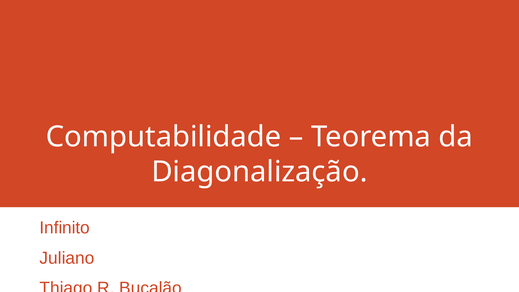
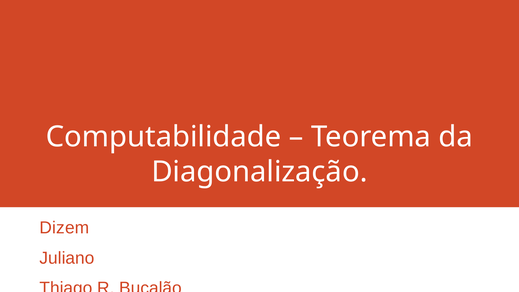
Inﬁnito: Inﬁnito -> Dizem (64, 228)
